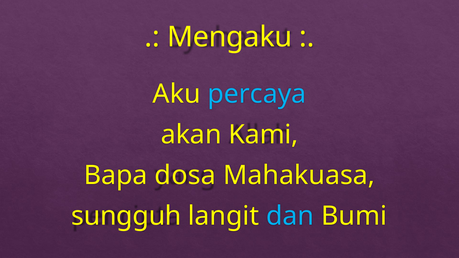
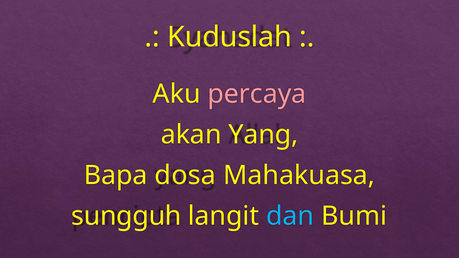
Mengaku: Mengaku -> Kuduslah (230, 37)
percaya colour: light blue -> pink (257, 94)
Kami: Kami -> Yang (263, 135)
